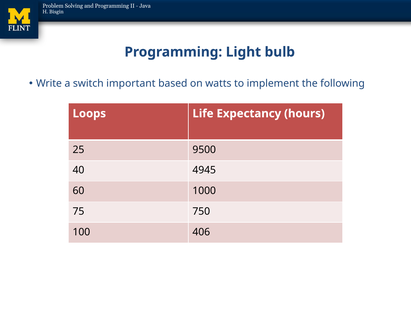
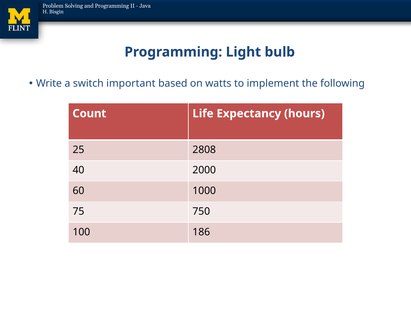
Loops: Loops -> Count (89, 113)
9500: 9500 -> 2808 (204, 149)
4945: 4945 -> 2000 (204, 170)
406: 406 -> 186 (201, 231)
